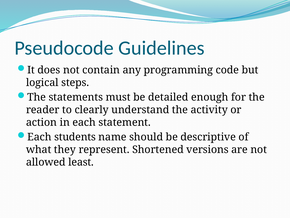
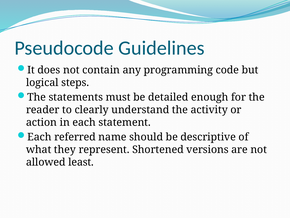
students: students -> referred (75, 137)
